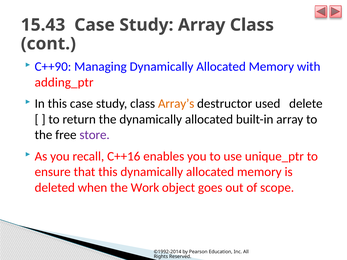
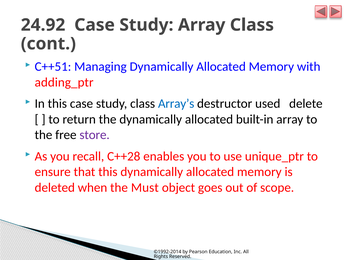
15.43: 15.43 -> 24.92 (43, 25)
C++90: C++90 -> C++51 (53, 67)
Array’s colour: orange -> blue (176, 104)
C++16: C++16 -> C++28 (124, 156)
Work: Work -> Must (145, 188)
